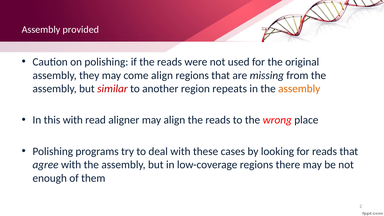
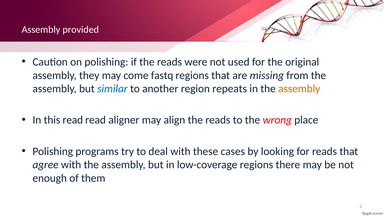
come align: align -> fastq (162, 75)
similar colour: red -> blue (112, 89)
this with: with -> read (73, 120)
